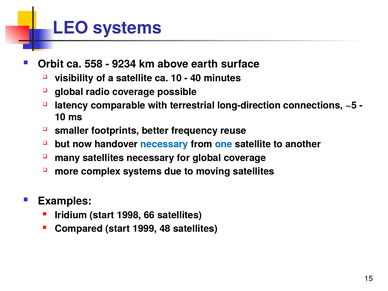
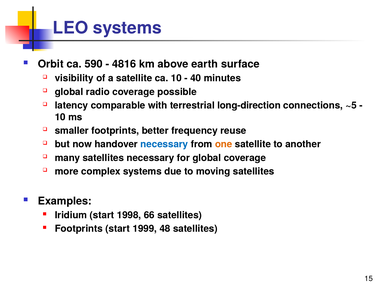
558: 558 -> 590 (94, 64)
9234: 9234 -> 4816 (124, 64)
one colour: blue -> orange (224, 144)
Compared: Compared -> Footprints (79, 229)
